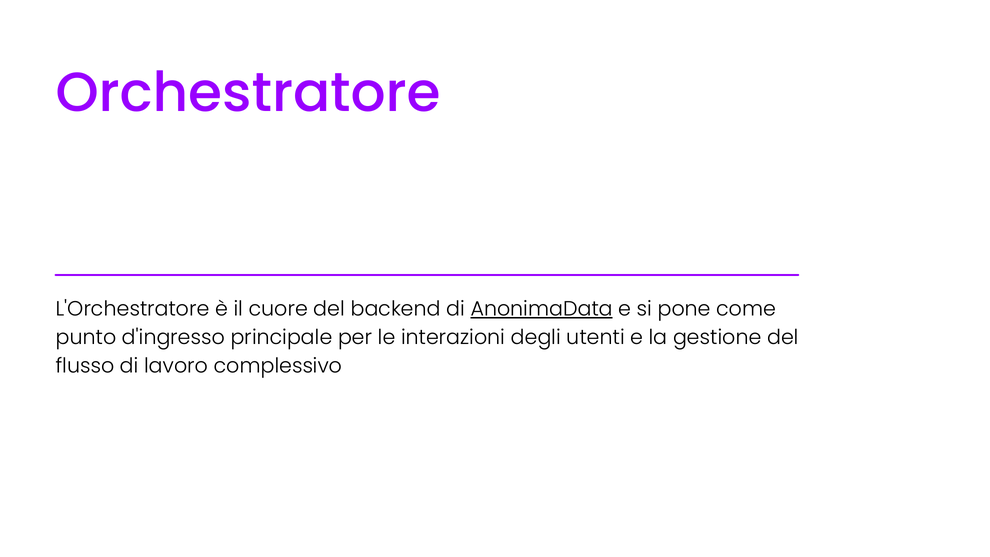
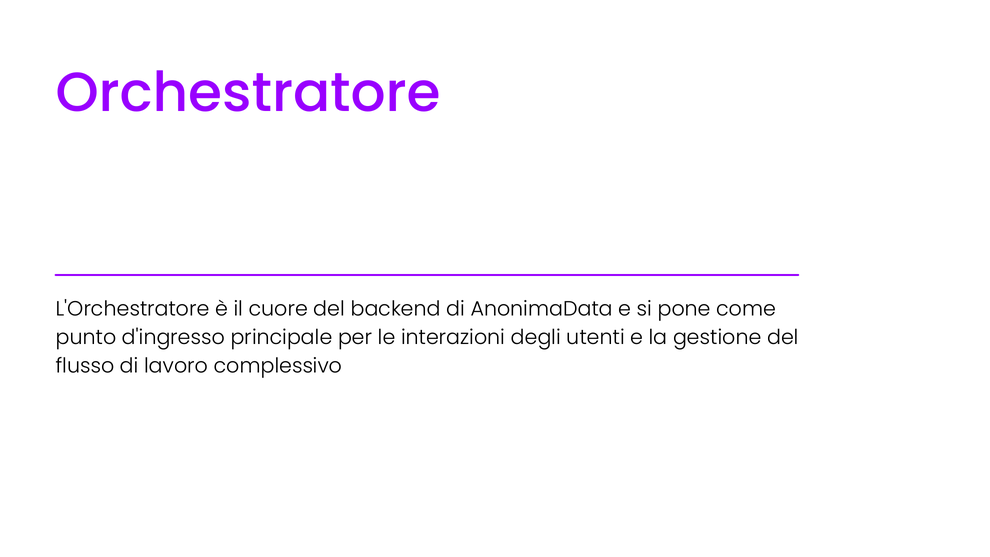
AnonimaData underline: present -> none (542, 309)
